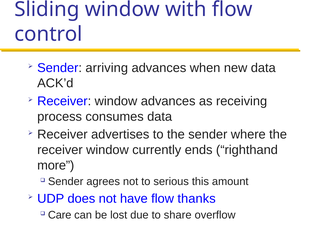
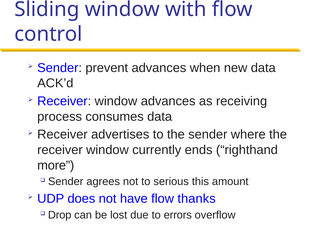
arriving: arriving -> prevent (107, 68)
Care: Care -> Drop (60, 215)
share: share -> errors (178, 215)
